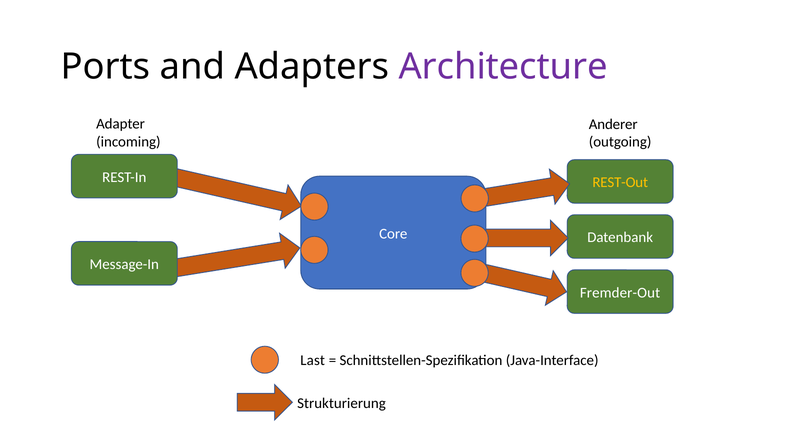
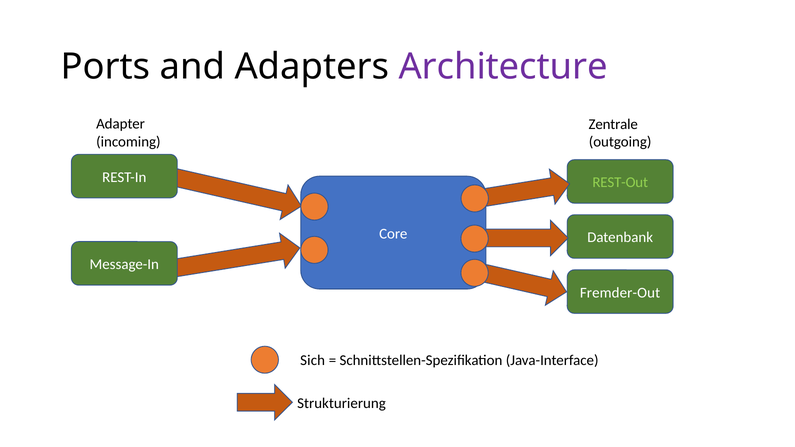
Anderer: Anderer -> Zentrale (613, 124)
REST-Out colour: yellow -> light green (620, 183)
Last: Last -> Sich (313, 361)
